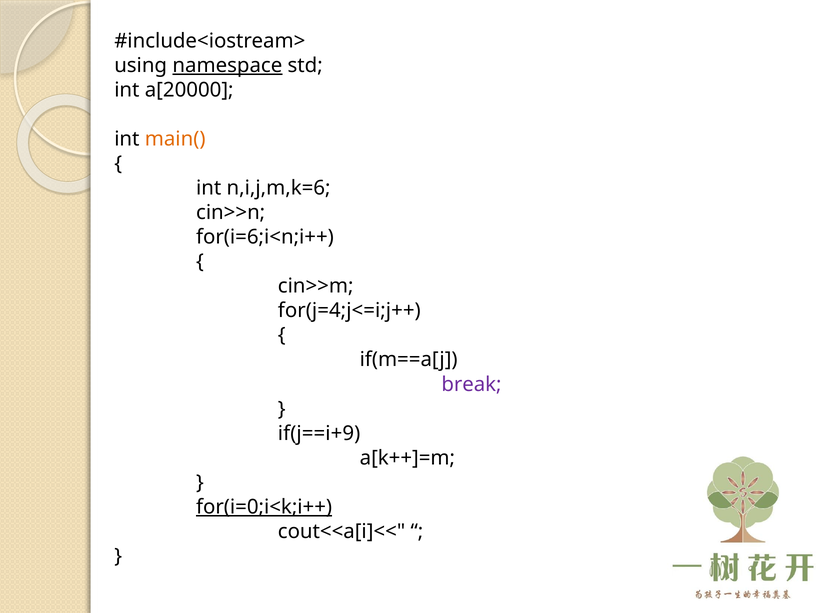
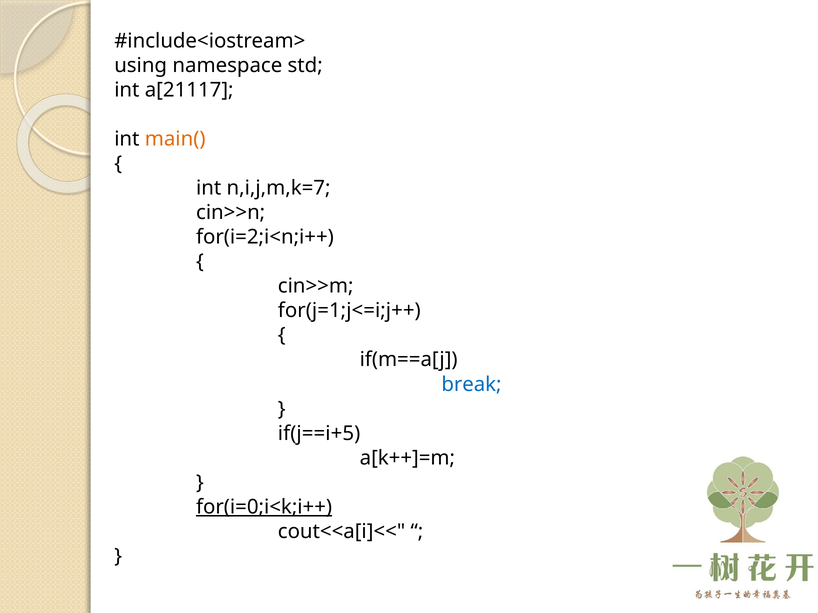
namespace underline: present -> none (227, 66)
a[20000: a[20000 -> a[21117 (189, 90)
n,i,j,m,k=6: n,i,j,m,k=6 -> n,i,j,m,k=7 (279, 188)
for(i=6;i<n;i++: for(i=6;i<n;i++ -> for(i=2;i<n;i++ (265, 237)
for(j=4;j<=i;j++: for(j=4;j<=i;j++ -> for(j=1;j<=i;j++ (349, 311)
break colour: purple -> blue (471, 385)
if(j==i+9: if(j==i+9 -> if(j==i+5 (319, 434)
